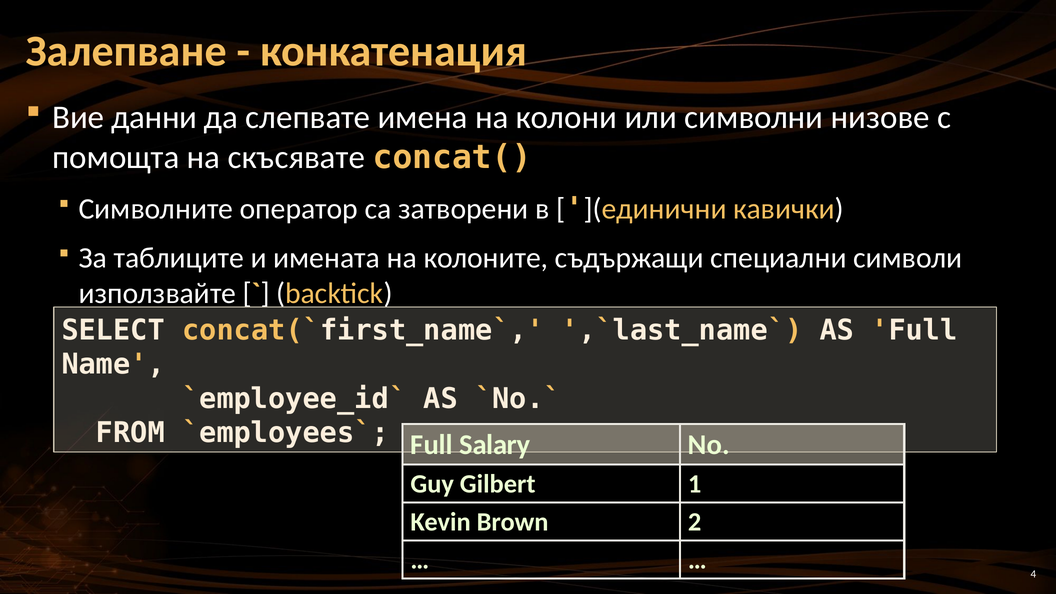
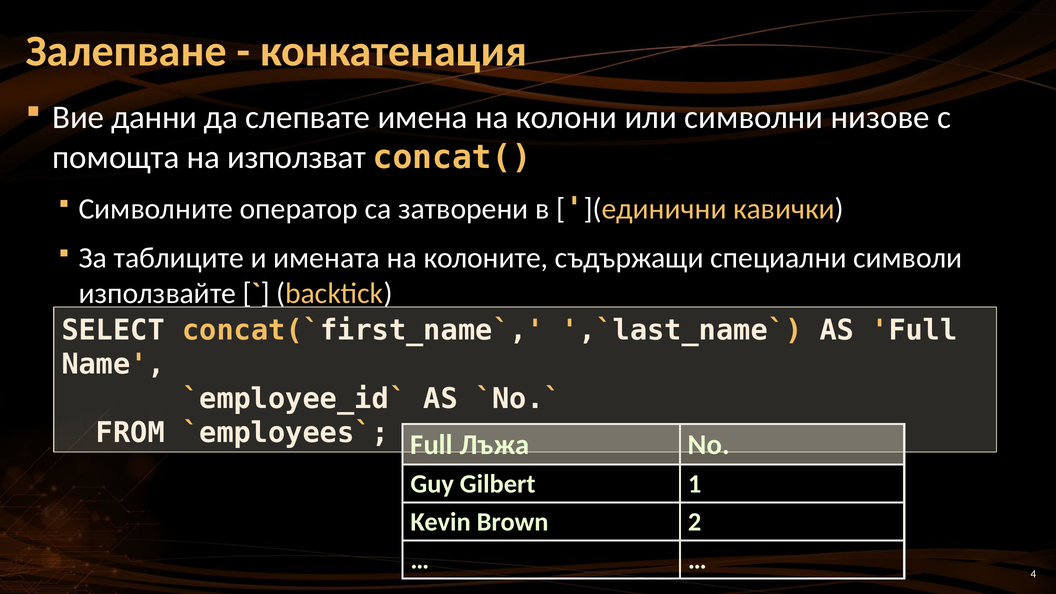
скъсявате: скъсявате -> използват (296, 157)
Salary: Salary -> Лъжа (495, 445)
